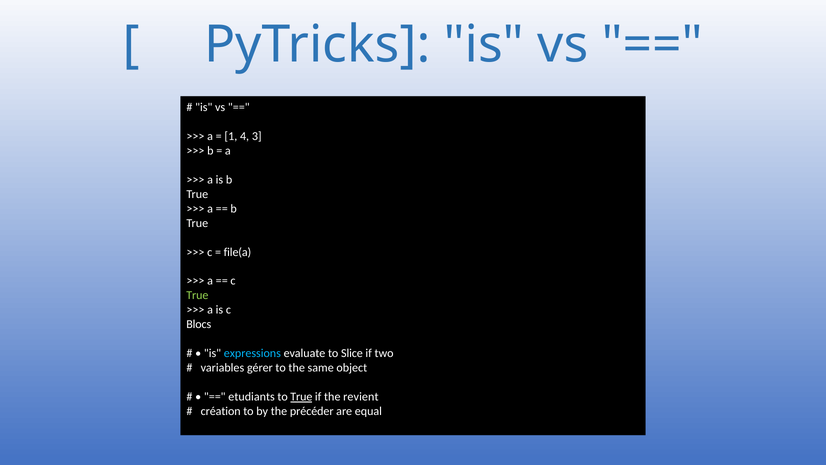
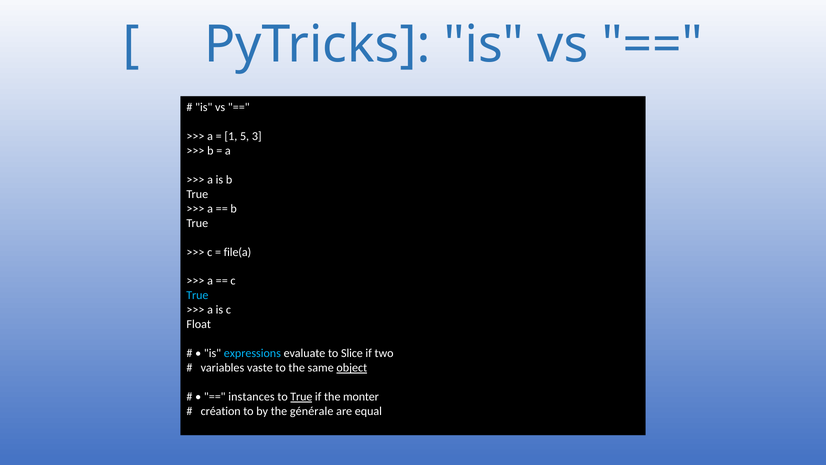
4: 4 -> 5 (245, 136)
True colour: light green -> light blue (197, 295)
Blocs: Blocs -> Float (199, 324)
gérer: gérer -> vaste (260, 368)
object underline: none -> present (352, 368)
etudiants: etudiants -> instances (252, 396)
revient: revient -> monter (361, 396)
précéder: précéder -> générale (312, 411)
